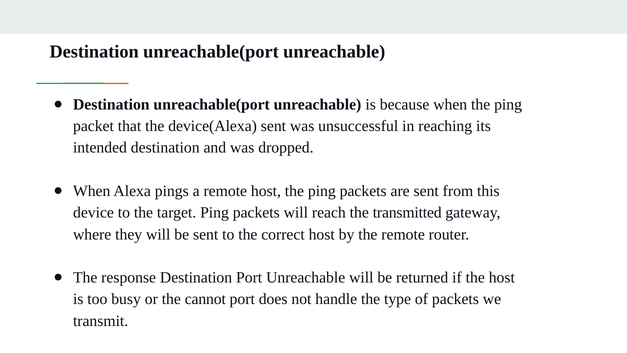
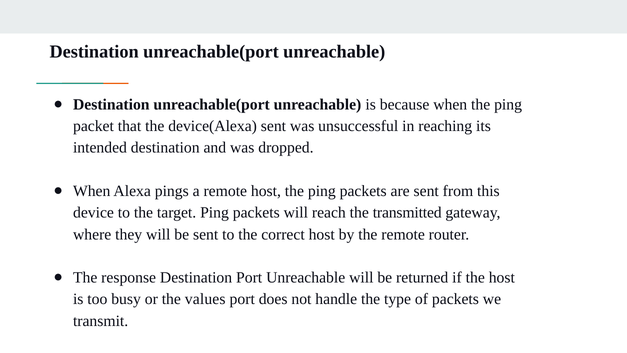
cannot: cannot -> values (205, 299)
